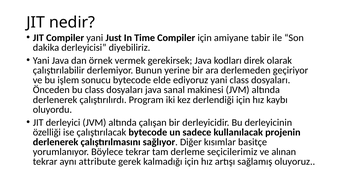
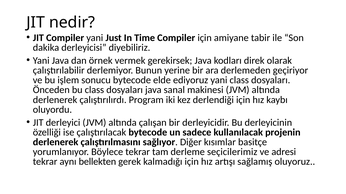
alınan: alınan -> adresi (284, 152)
attribute: attribute -> bellekten (97, 162)
